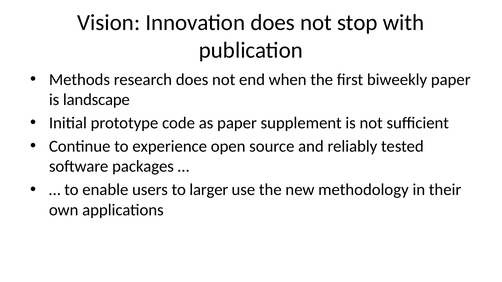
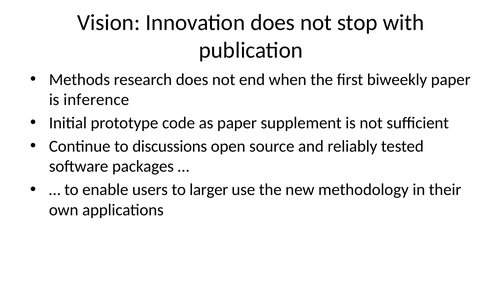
landscape: landscape -> inference (96, 100)
experience: experience -> discussions (170, 147)
